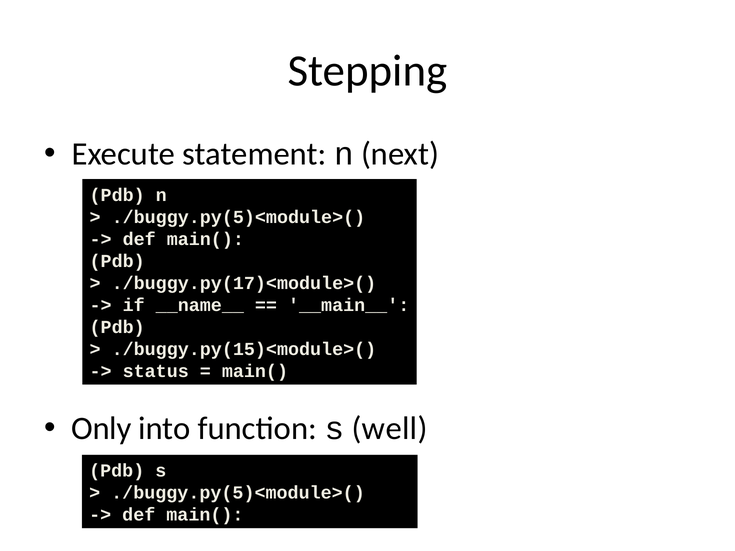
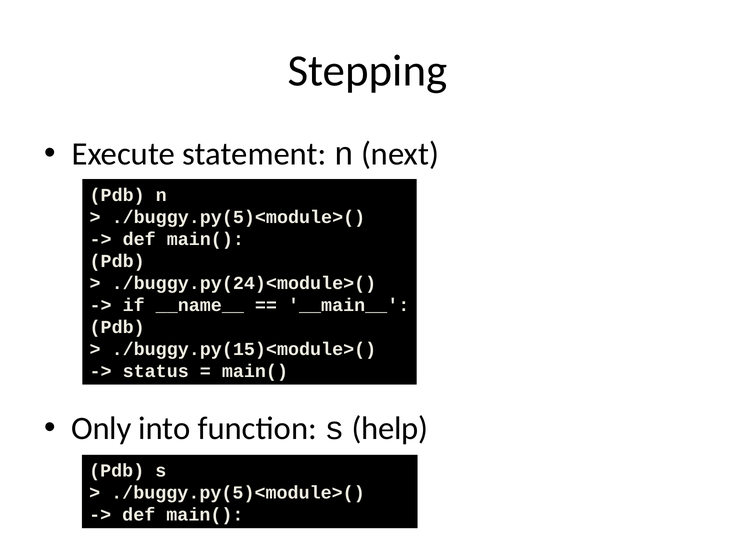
./buggy.py(17)<module>(: ./buggy.py(17)<module>( -> ./buggy.py(24)<module>( (244, 283)
well: well -> help (390, 429)
